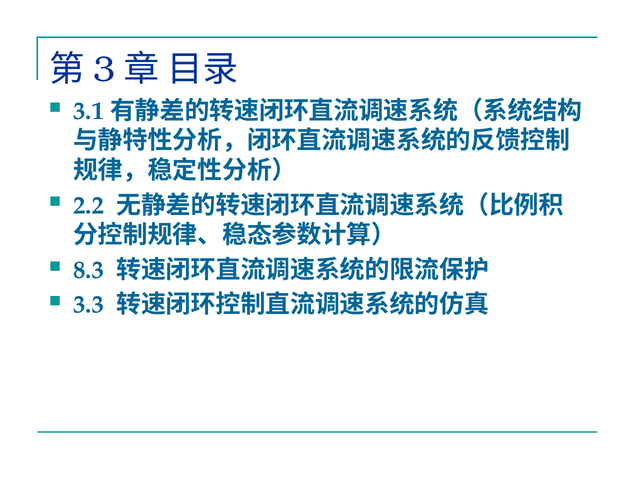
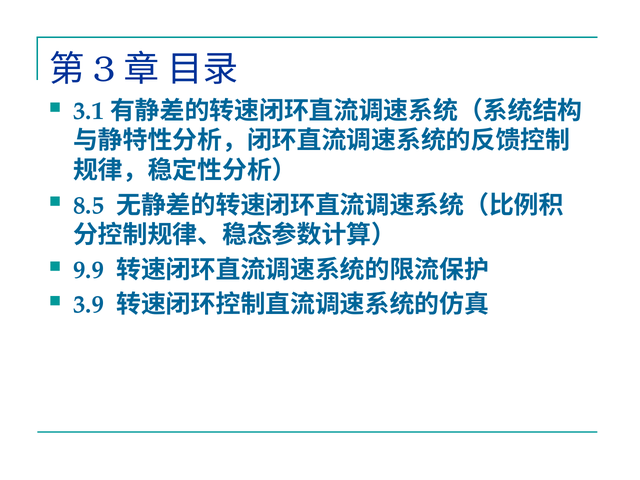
2.2: 2.2 -> 8.5 (89, 205)
8.3: 8.3 -> 9.9 (89, 270)
3.3: 3.3 -> 3.9 (89, 305)
